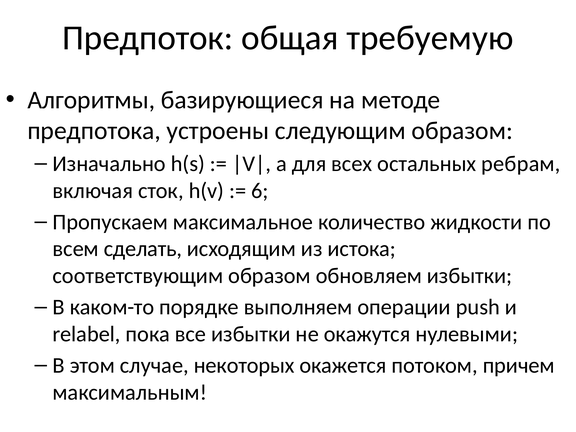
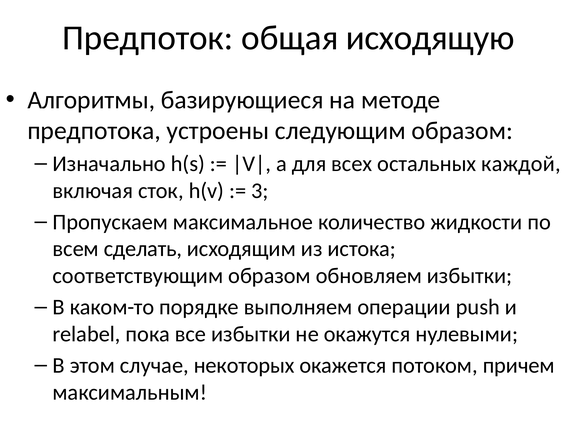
требуемую: требуемую -> исходящую (430, 38)
ребрам: ребрам -> каждой (521, 164)
6: 6 -> 3 (260, 191)
